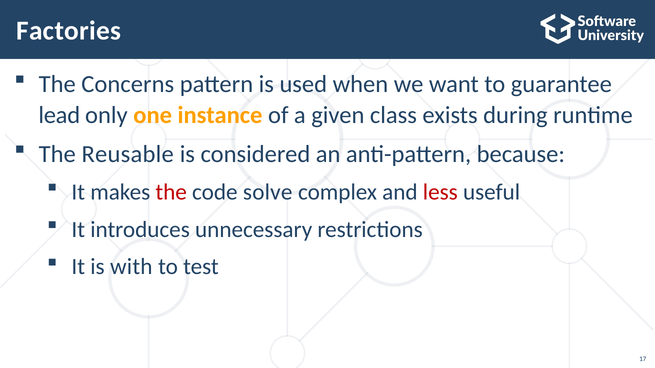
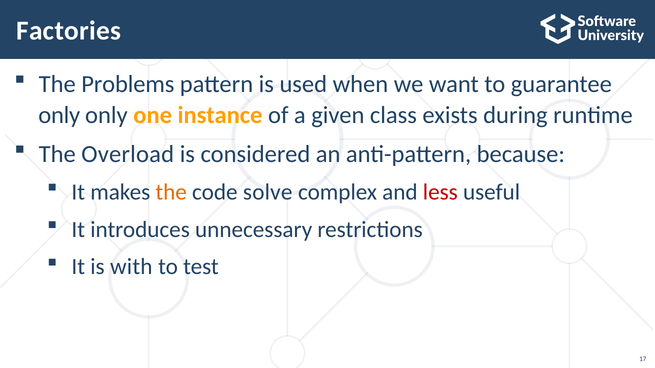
Concerns: Concerns -> Problems (128, 84)
lead: lead -> only (59, 115)
Reusable: Reusable -> Overload (128, 154)
the colour: red -> orange (171, 192)
